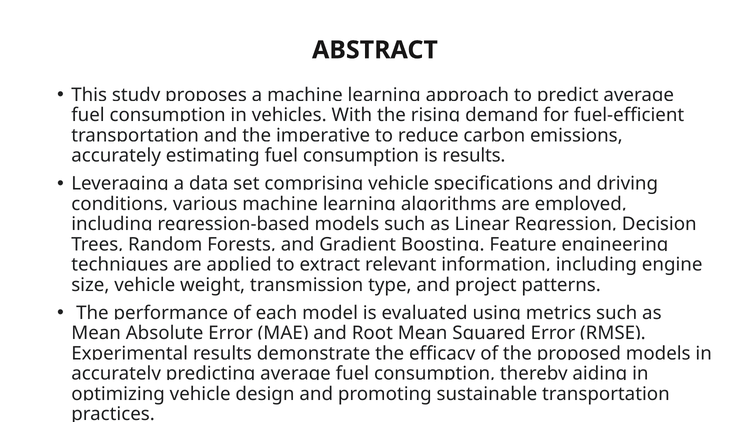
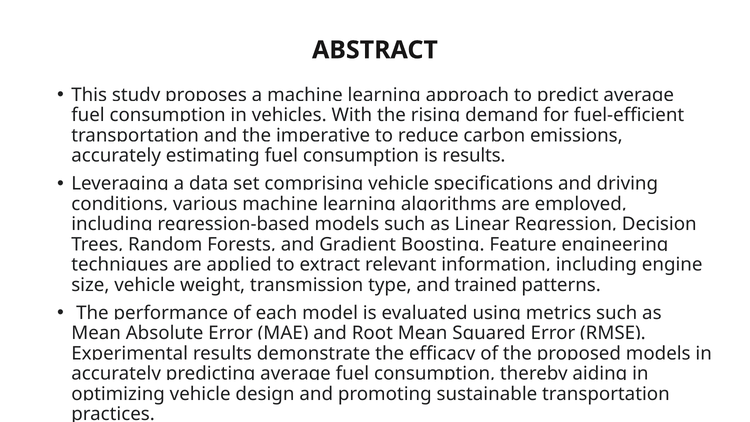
project: project -> trained (486, 285)
